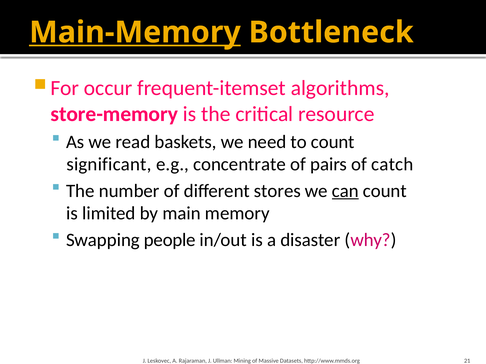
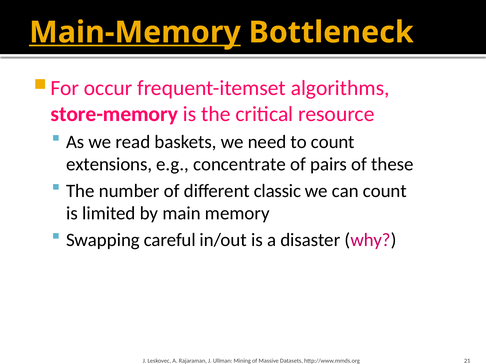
significant: significant -> extensions (109, 165)
catch: catch -> these (392, 165)
stores: stores -> classic (277, 191)
can underline: present -> none (345, 191)
people: people -> careful (170, 240)
